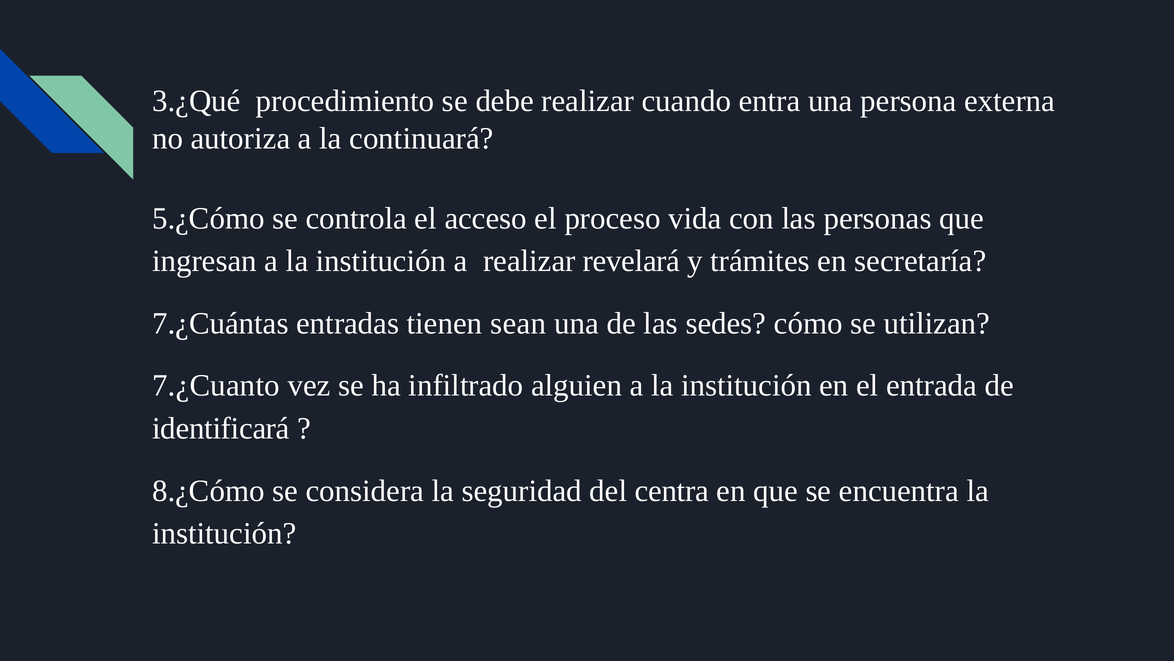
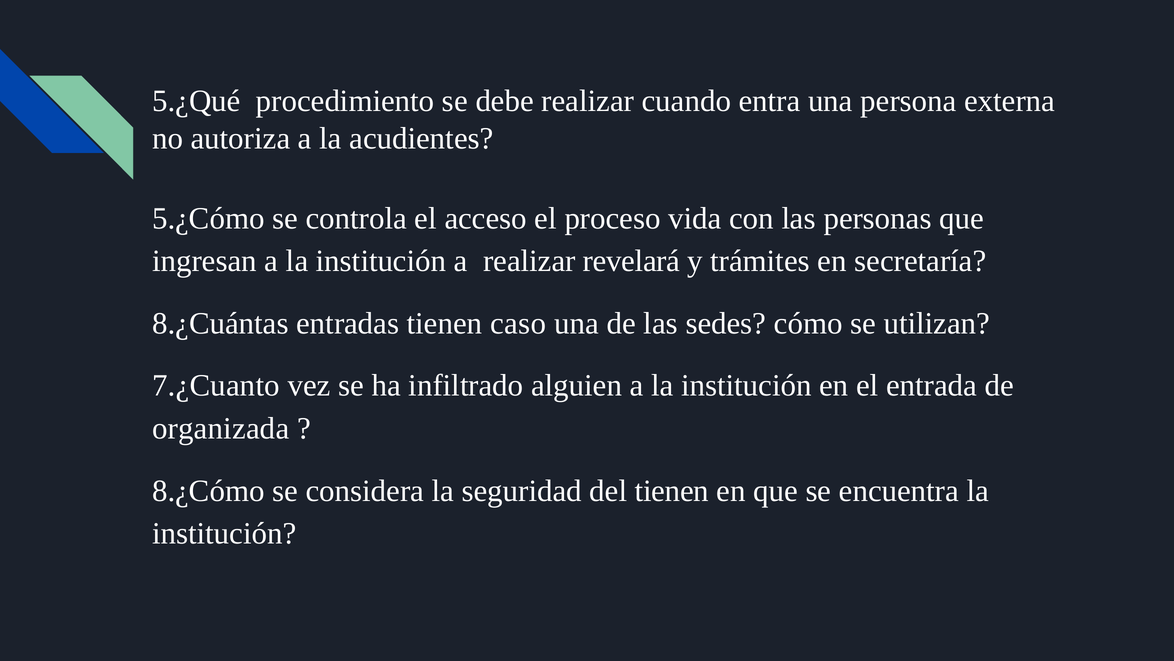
3.¿Qué: 3.¿Qué -> 5.¿Qué (196, 101)
continuará: continuará -> acudientes (421, 138)
7.¿Cuántas: 7.¿Cuántas -> 8.¿Cuántas (220, 323)
sean: sean -> caso (518, 323)
identificará: identificará -> organizada (221, 428)
del centra: centra -> tienen (672, 490)
